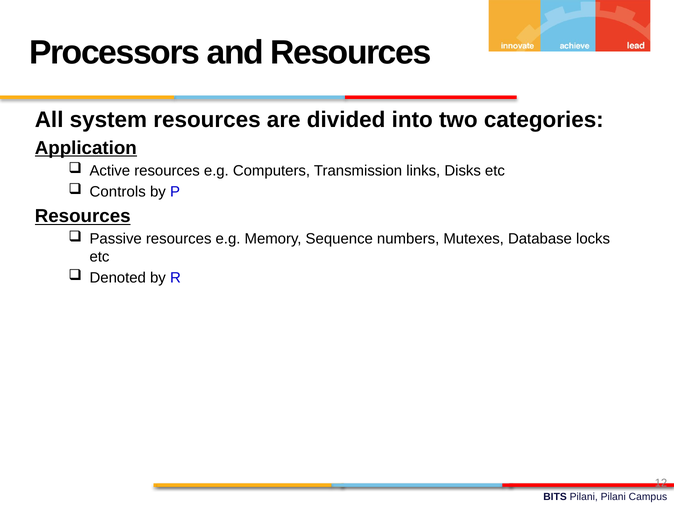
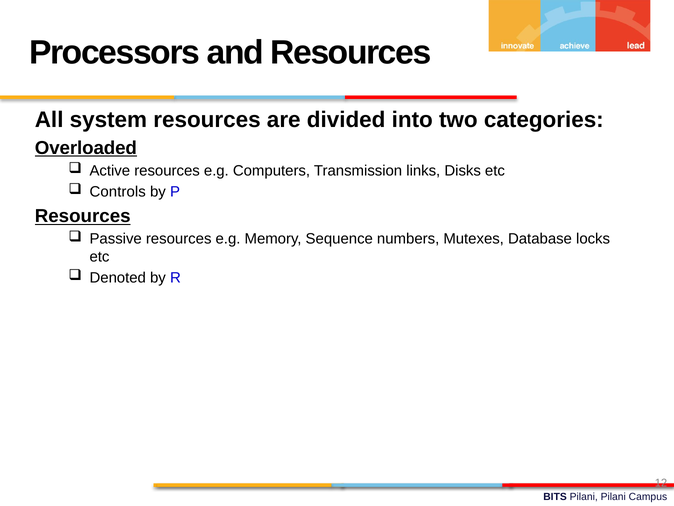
Application: Application -> Overloaded (86, 148)
